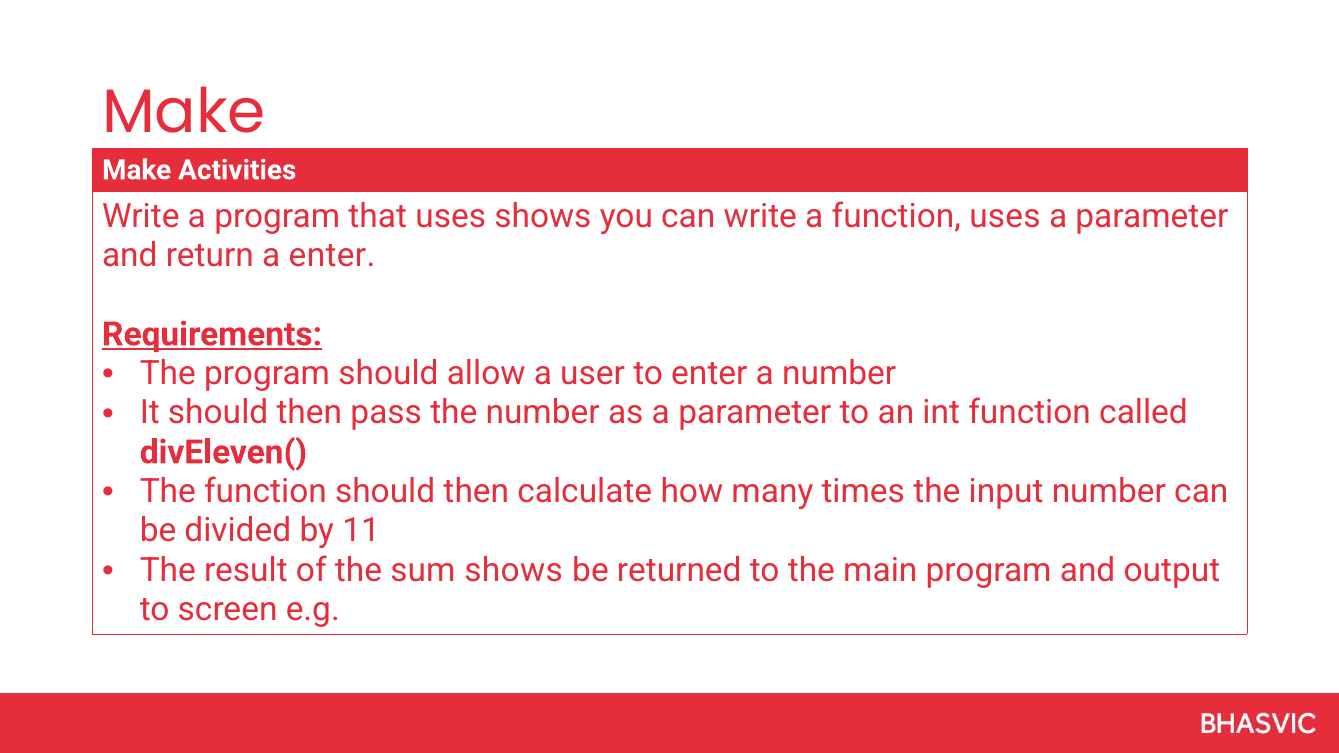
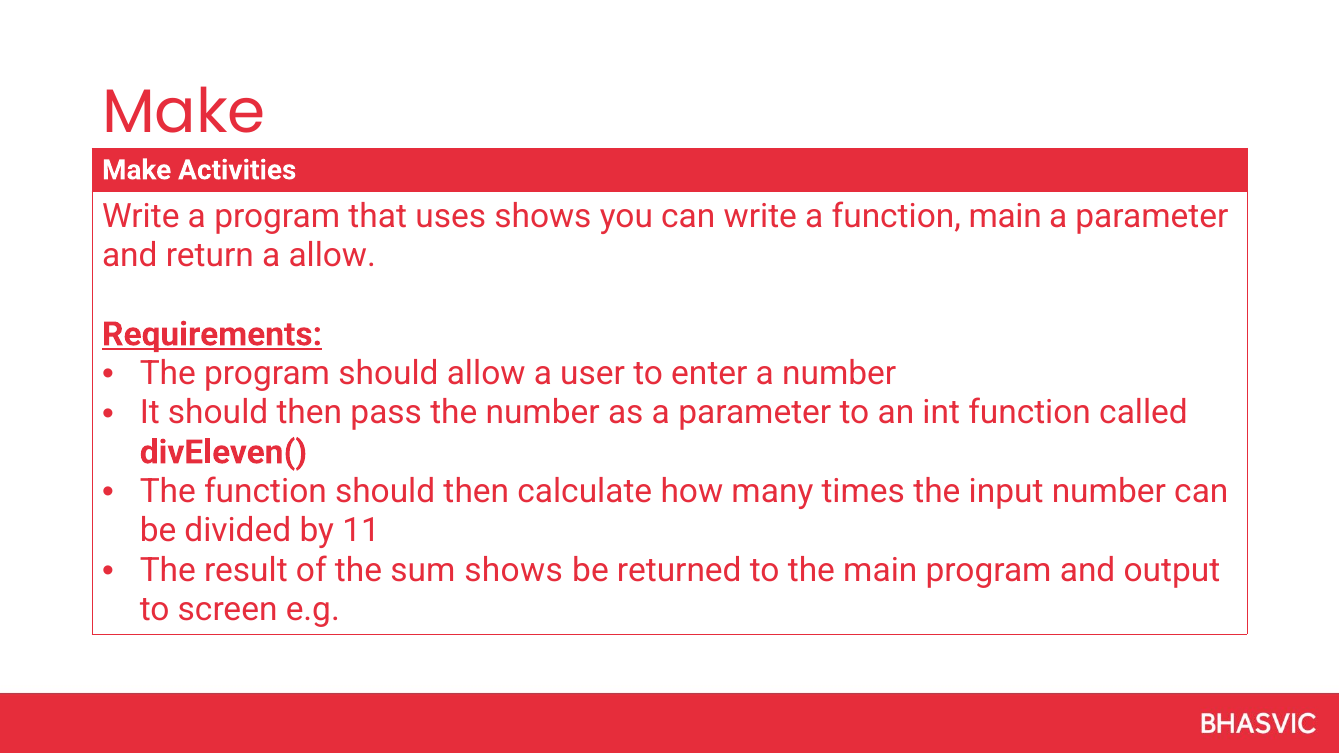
function uses: uses -> main (1005, 216)
a enter: enter -> allow (332, 256)
